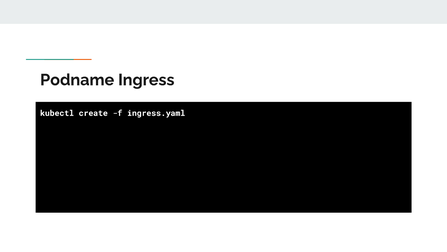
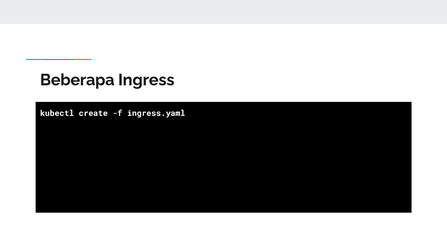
Podname: Podname -> Beberapa (77, 80)
